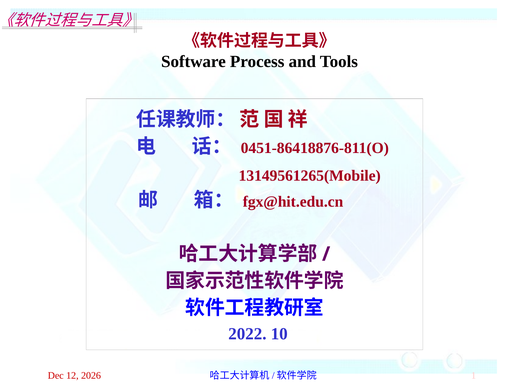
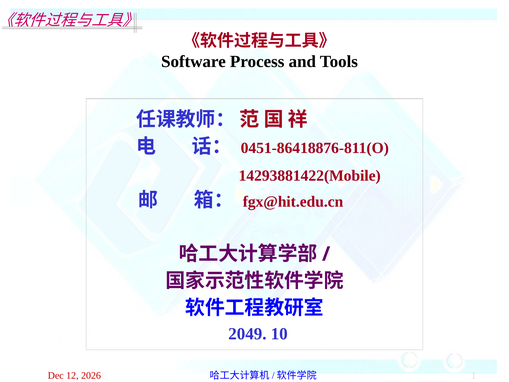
13149561265(Mobile: 13149561265(Mobile -> 14293881422(Mobile (310, 176)
2022: 2022 -> 2049 (247, 334)
